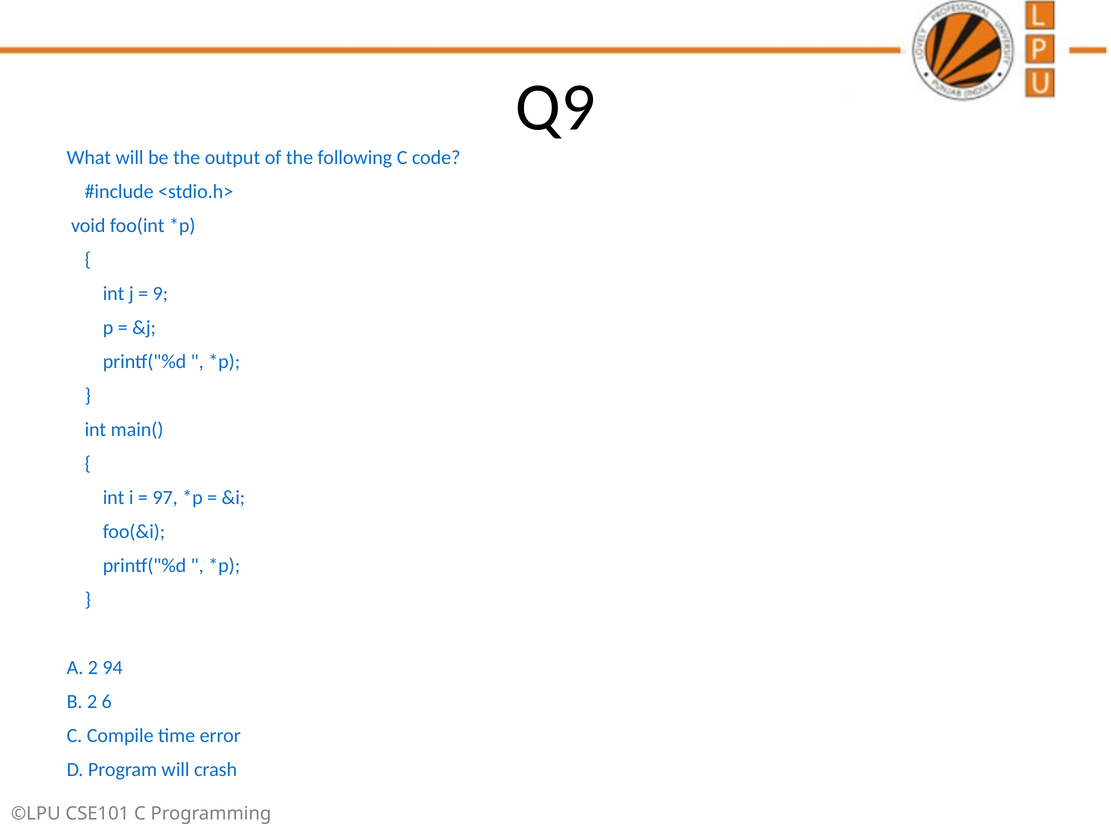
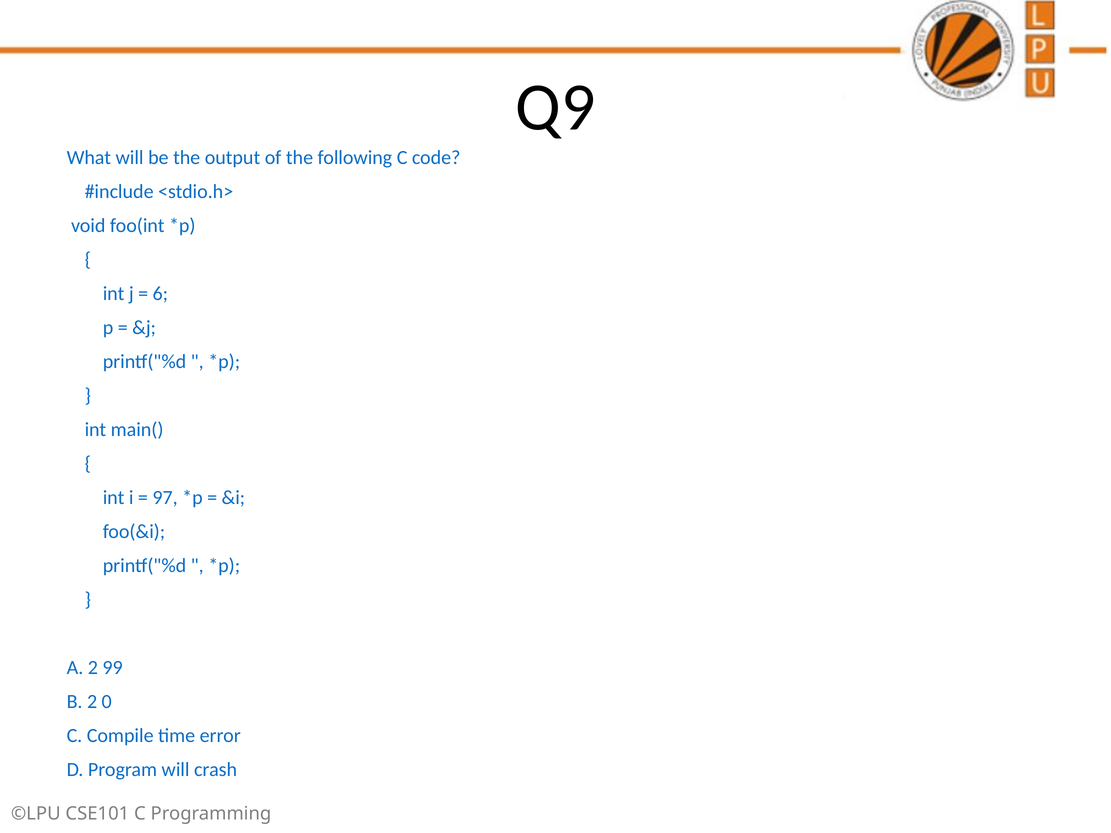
9: 9 -> 6 (160, 294)
94: 94 -> 99 (113, 668)
6: 6 -> 0 (107, 702)
